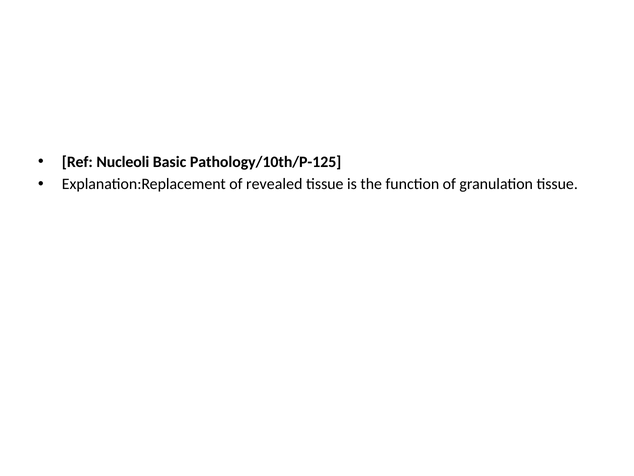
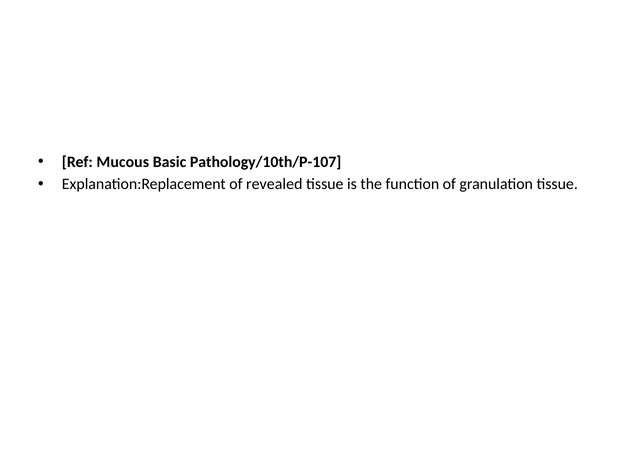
Nucleoli: Nucleoli -> Mucous (123, 162)
Pathology/10th/P-125: Pathology/10th/P-125 -> Pathology/10th/P-107 (266, 162)
